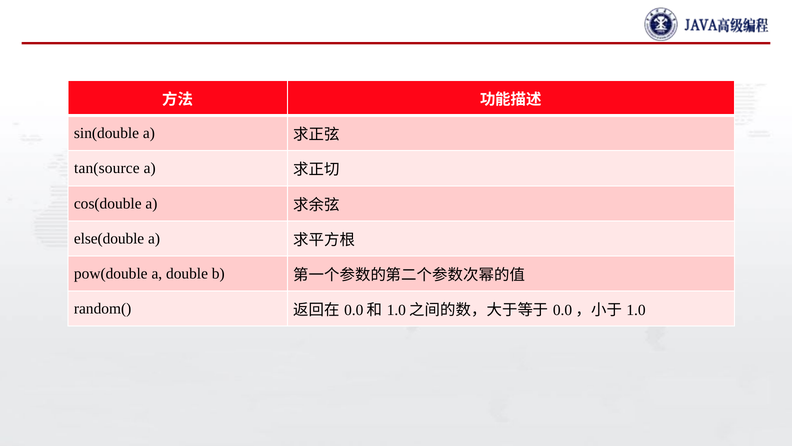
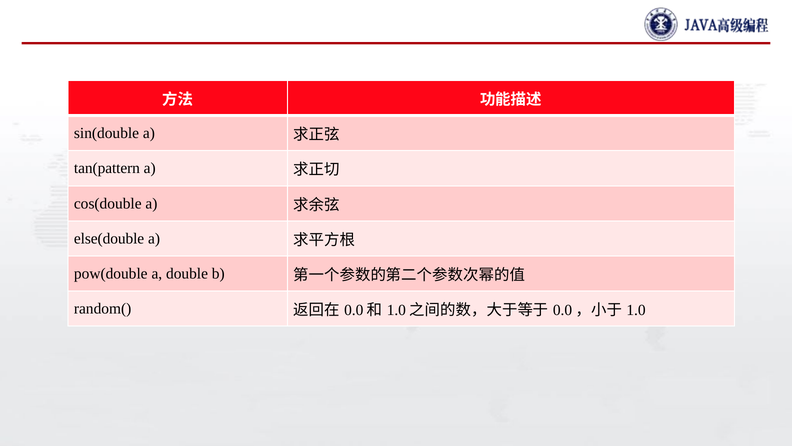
tan(source: tan(source -> tan(pattern (107, 168)
